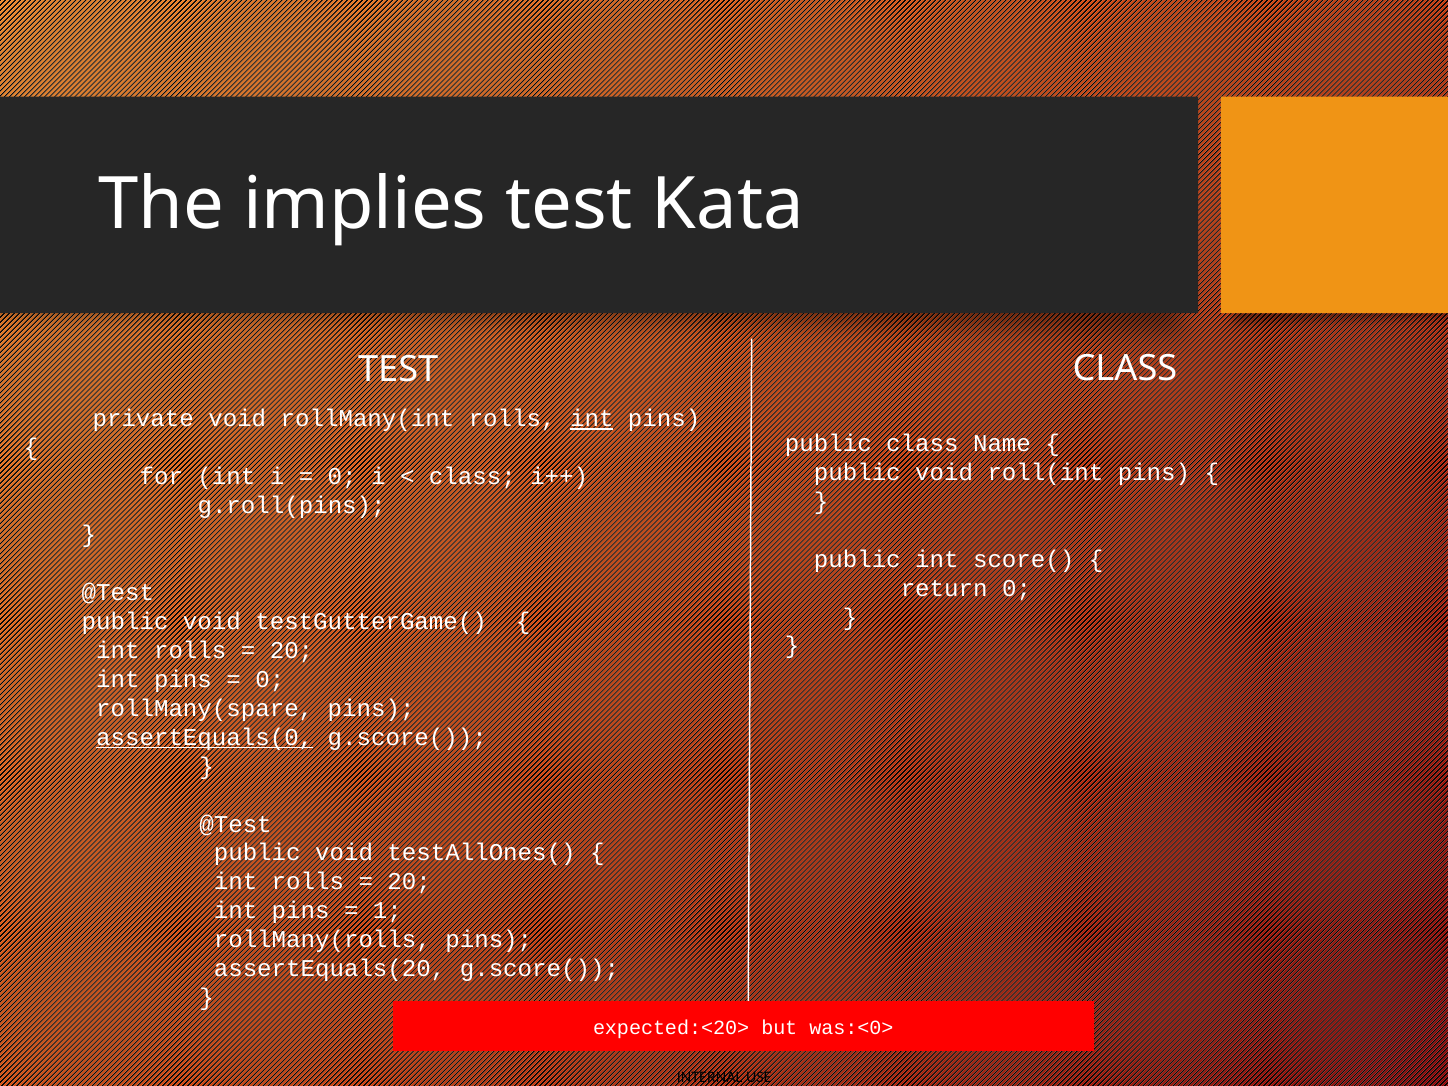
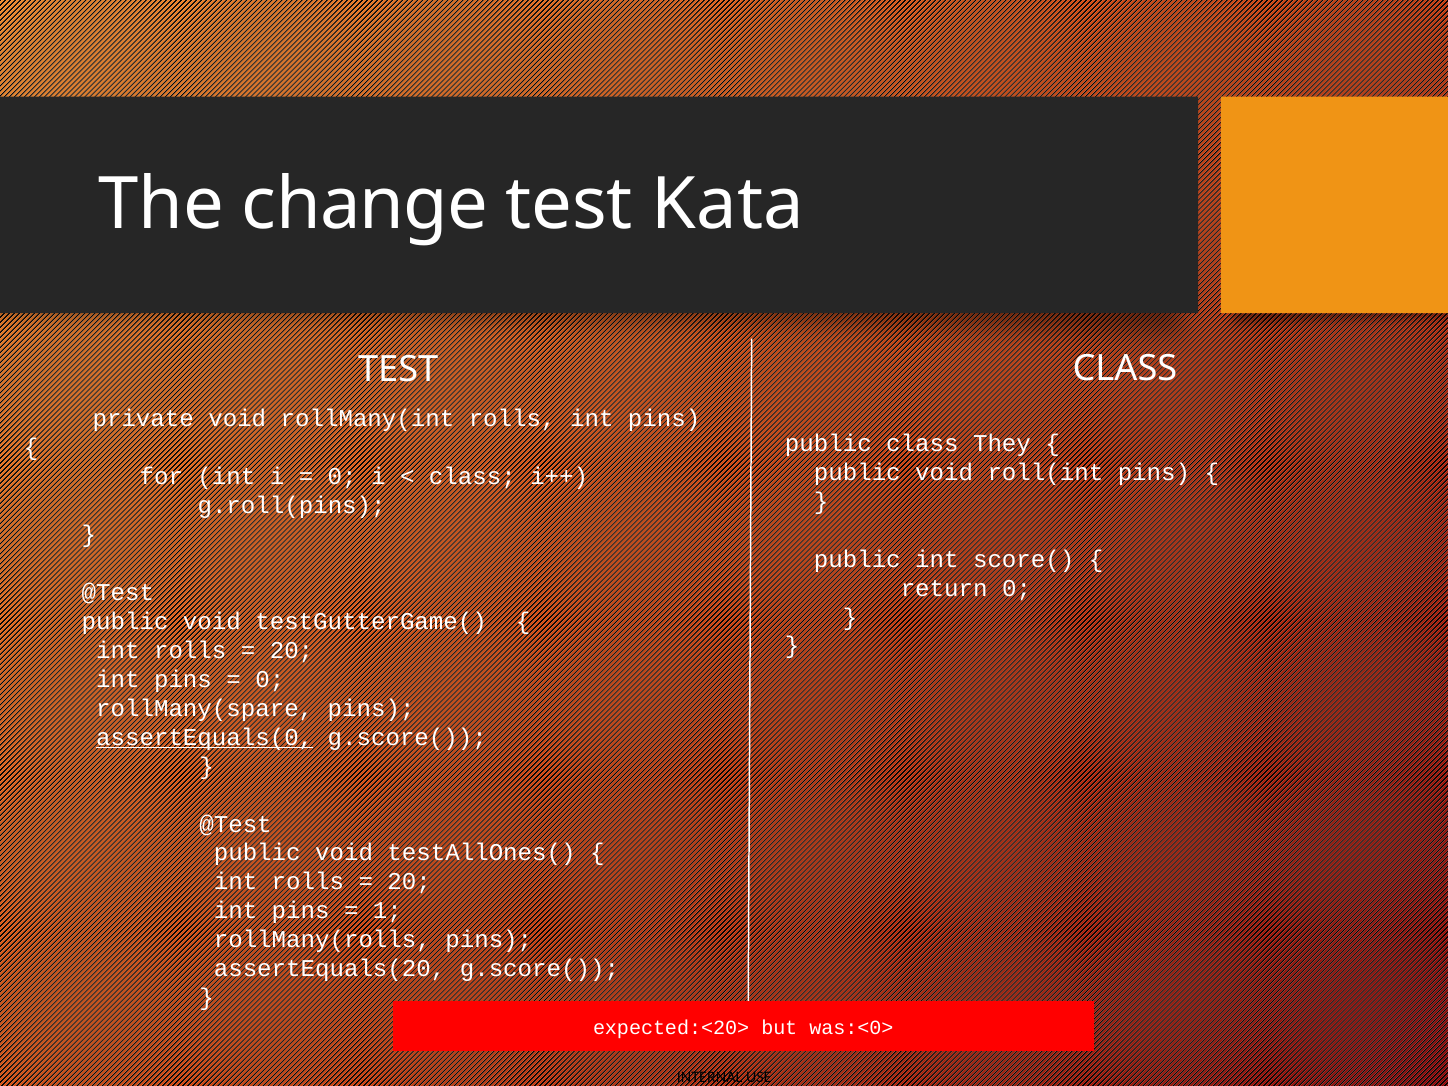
implies: implies -> change (365, 204)
int underline: present -> none (592, 419)
Name: Name -> They (1002, 443)
